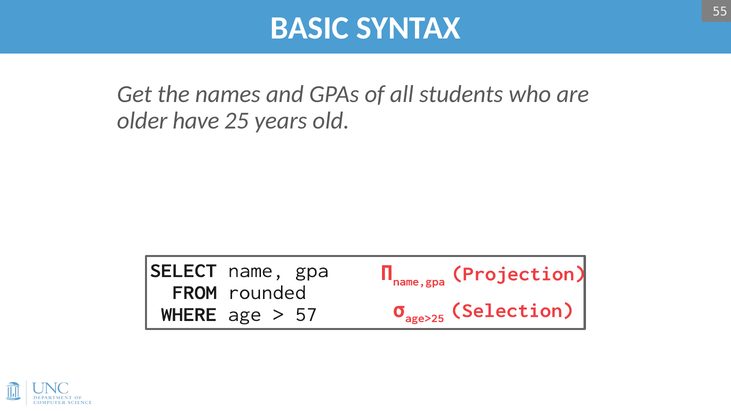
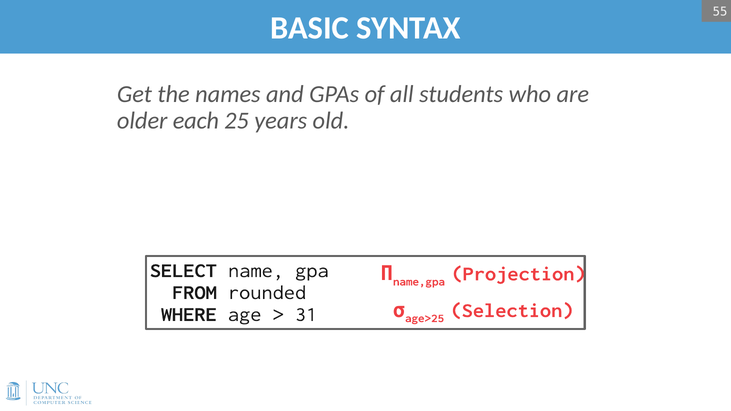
have: have -> each (196, 121)
57: 57 -> 31 (306, 314)
